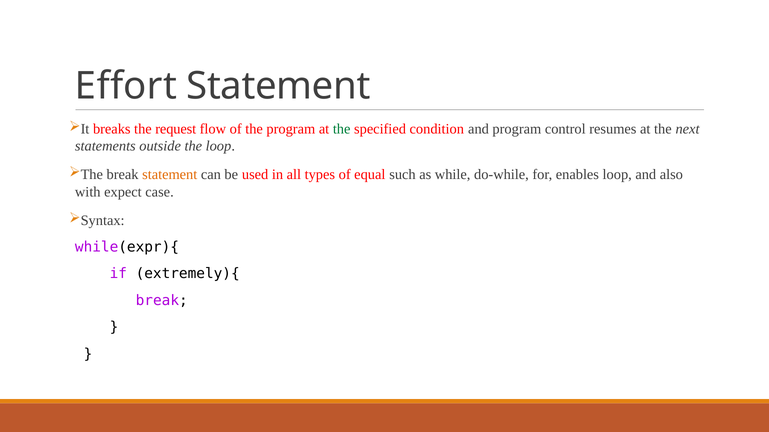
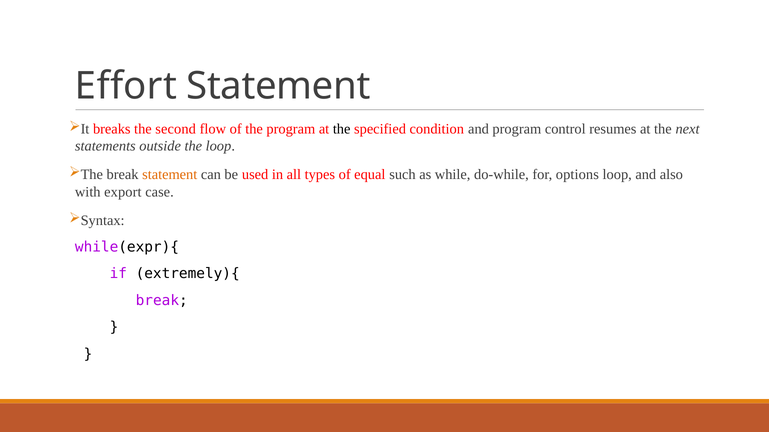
request: request -> second (176, 129)
the colour: green -> black (342, 129)
enables: enables -> options (577, 175)
expect: expect -> export (123, 192)
